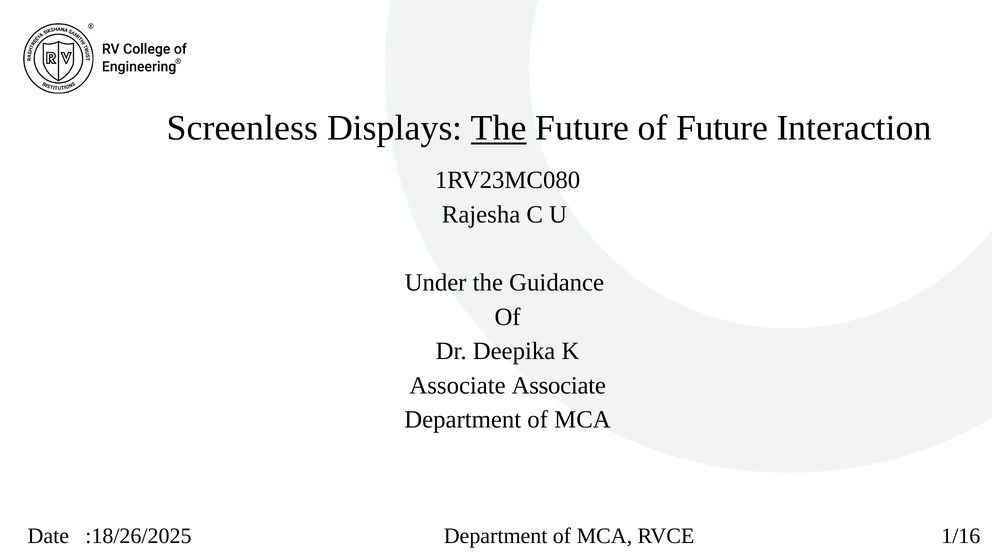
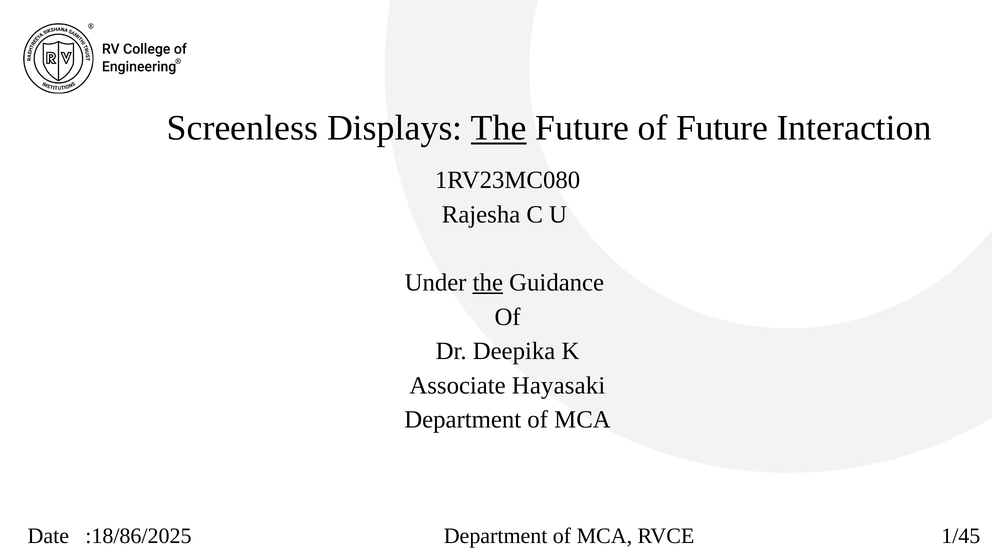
the underline: none -> present (488, 283)
Associate Associate: Associate -> Hayasaki (559, 385)
:18/26/2025: :18/26/2025 -> :18/86/2025 (138, 536)
1/16: 1/16 -> 1/45 (961, 536)
